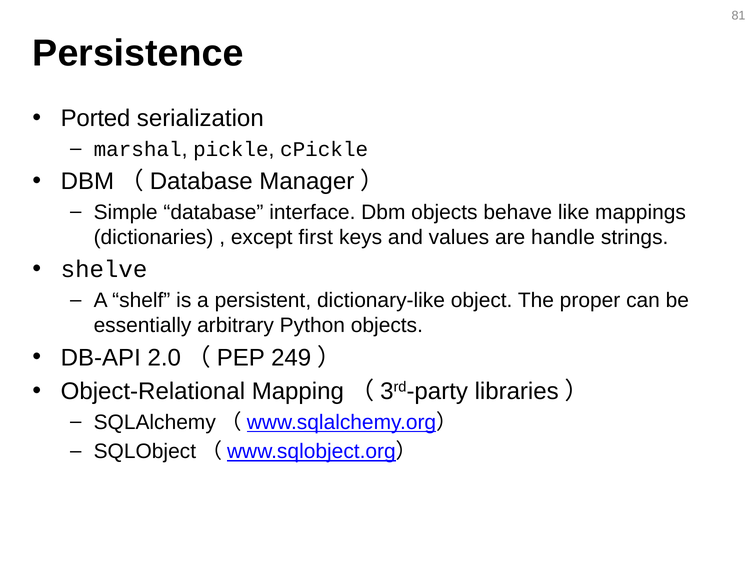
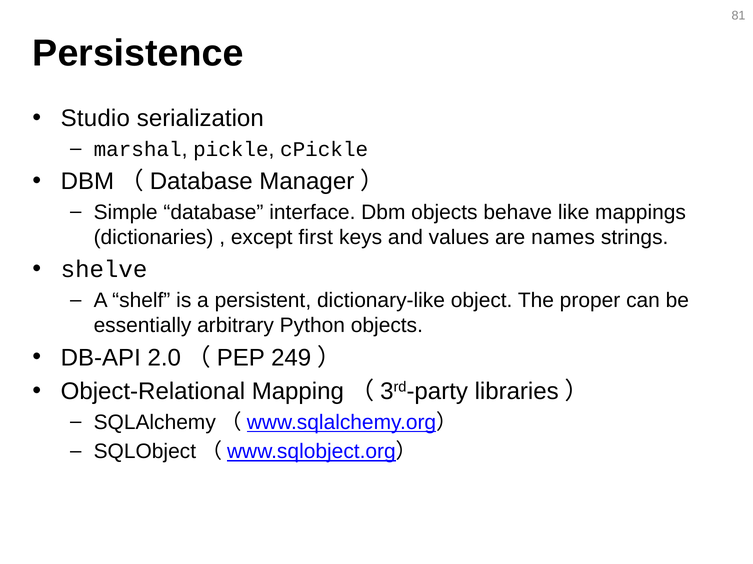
Ported: Ported -> Studio (95, 118)
handle: handle -> names (563, 238)
